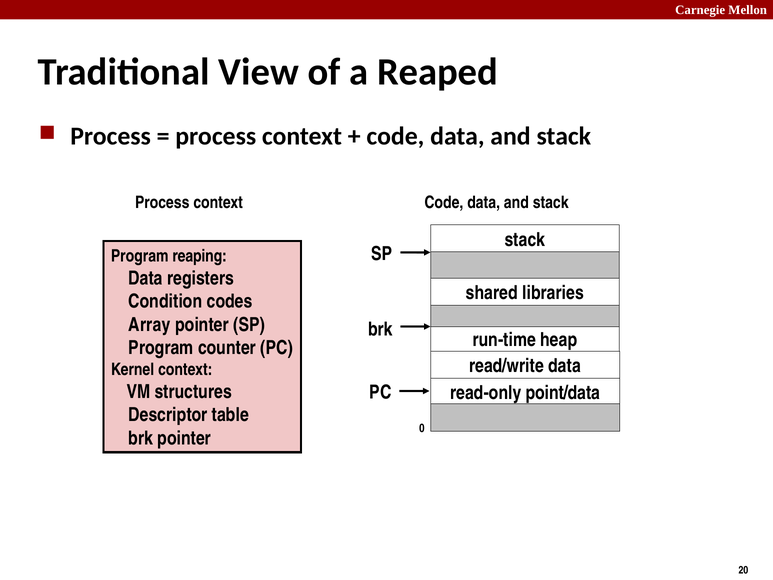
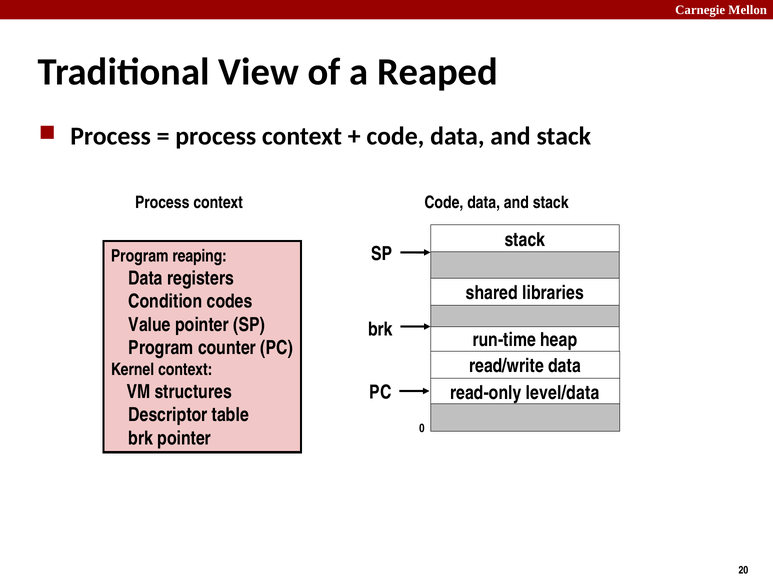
Array: Array -> Value (150, 325)
point/data: point/data -> level/data (563, 393)
